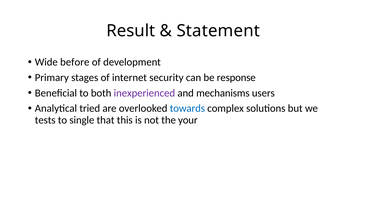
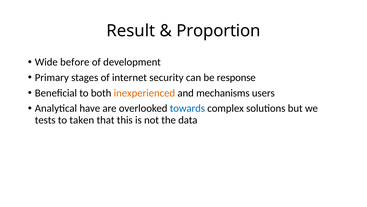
Statement: Statement -> Proportion (218, 31)
inexperienced colour: purple -> orange (144, 93)
tried: tried -> have (90, 108)
single: single -> taken (82, 120)
your: your -> data (188, 120)
